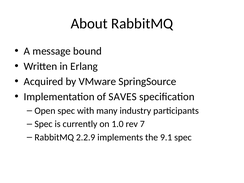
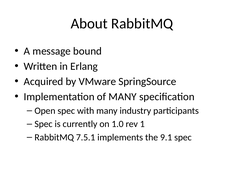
of SAVES: SAVES -> MANY (123, 97)
7: 7 -> 1 (142, 124)
2.2.9: 2.2.9 -> 7.5.1 (86, 137)
